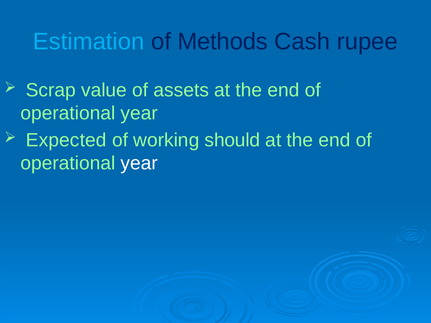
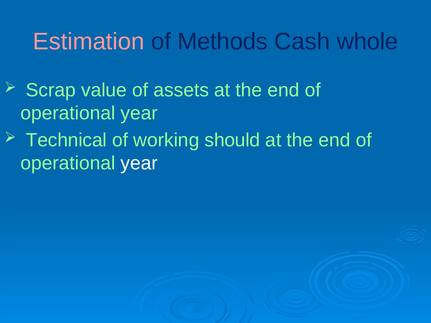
Estimation colour: light blue -> pink (89, 42)
rupee: rupee -> whole (367, 42)
Expected: Expected -> Technical (66, 140)
